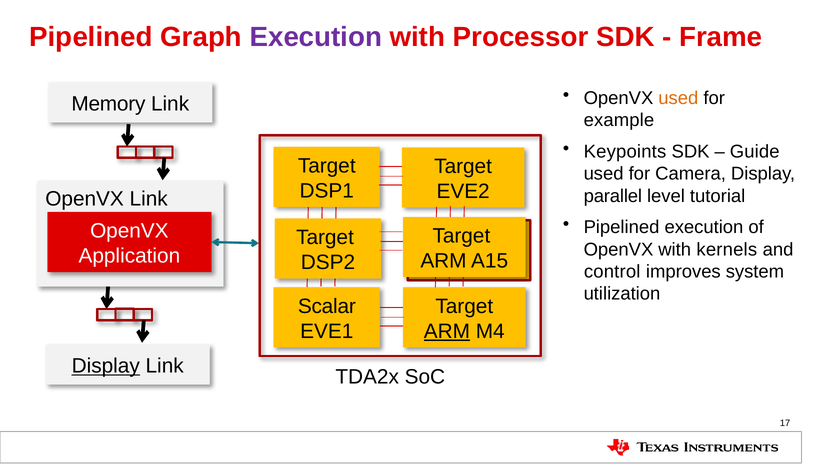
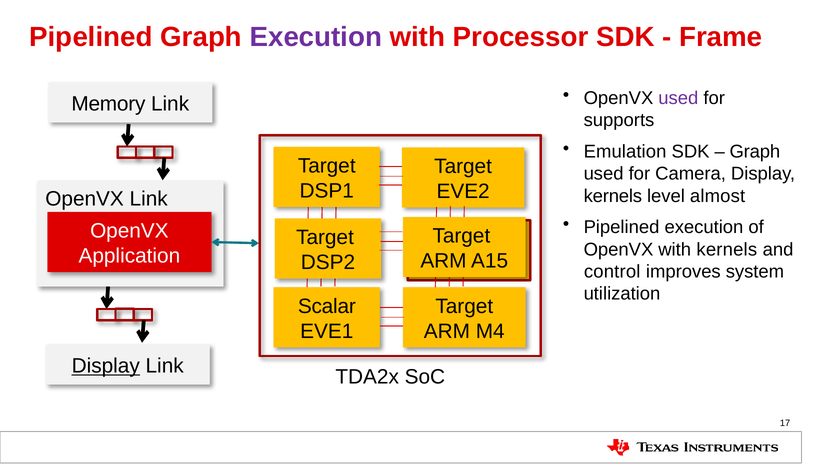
used colour: orange -> purple (678, 98)
example: example -> supports (619, 120)
Keypoints: Keypoints -> Emulation (625, 152)
Guide: Guide -> Graph (755, 152)
parallel: parallel -> kernels (613, 196)
tutorial: tutorial -> almost (718, 196)
ARM underline: present -> none (447, 331)
